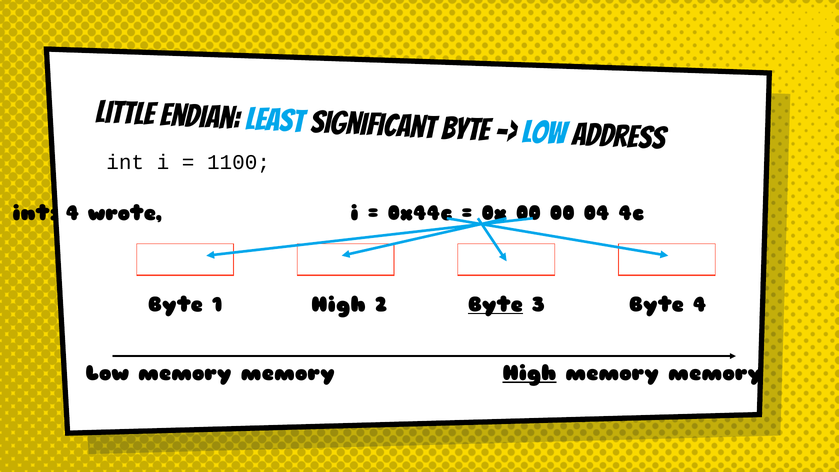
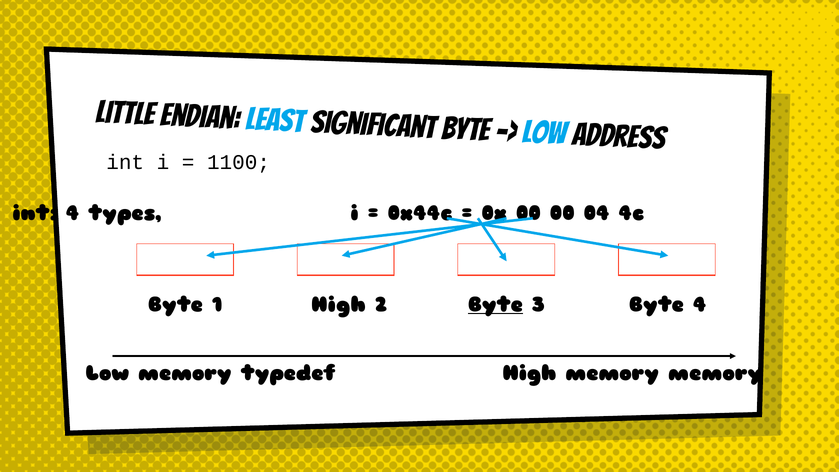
wrote: wrote -> types (125, 213)
Low memory memory: memory -> typedef (288, 373)
High underline: present -> none (530, 373)
